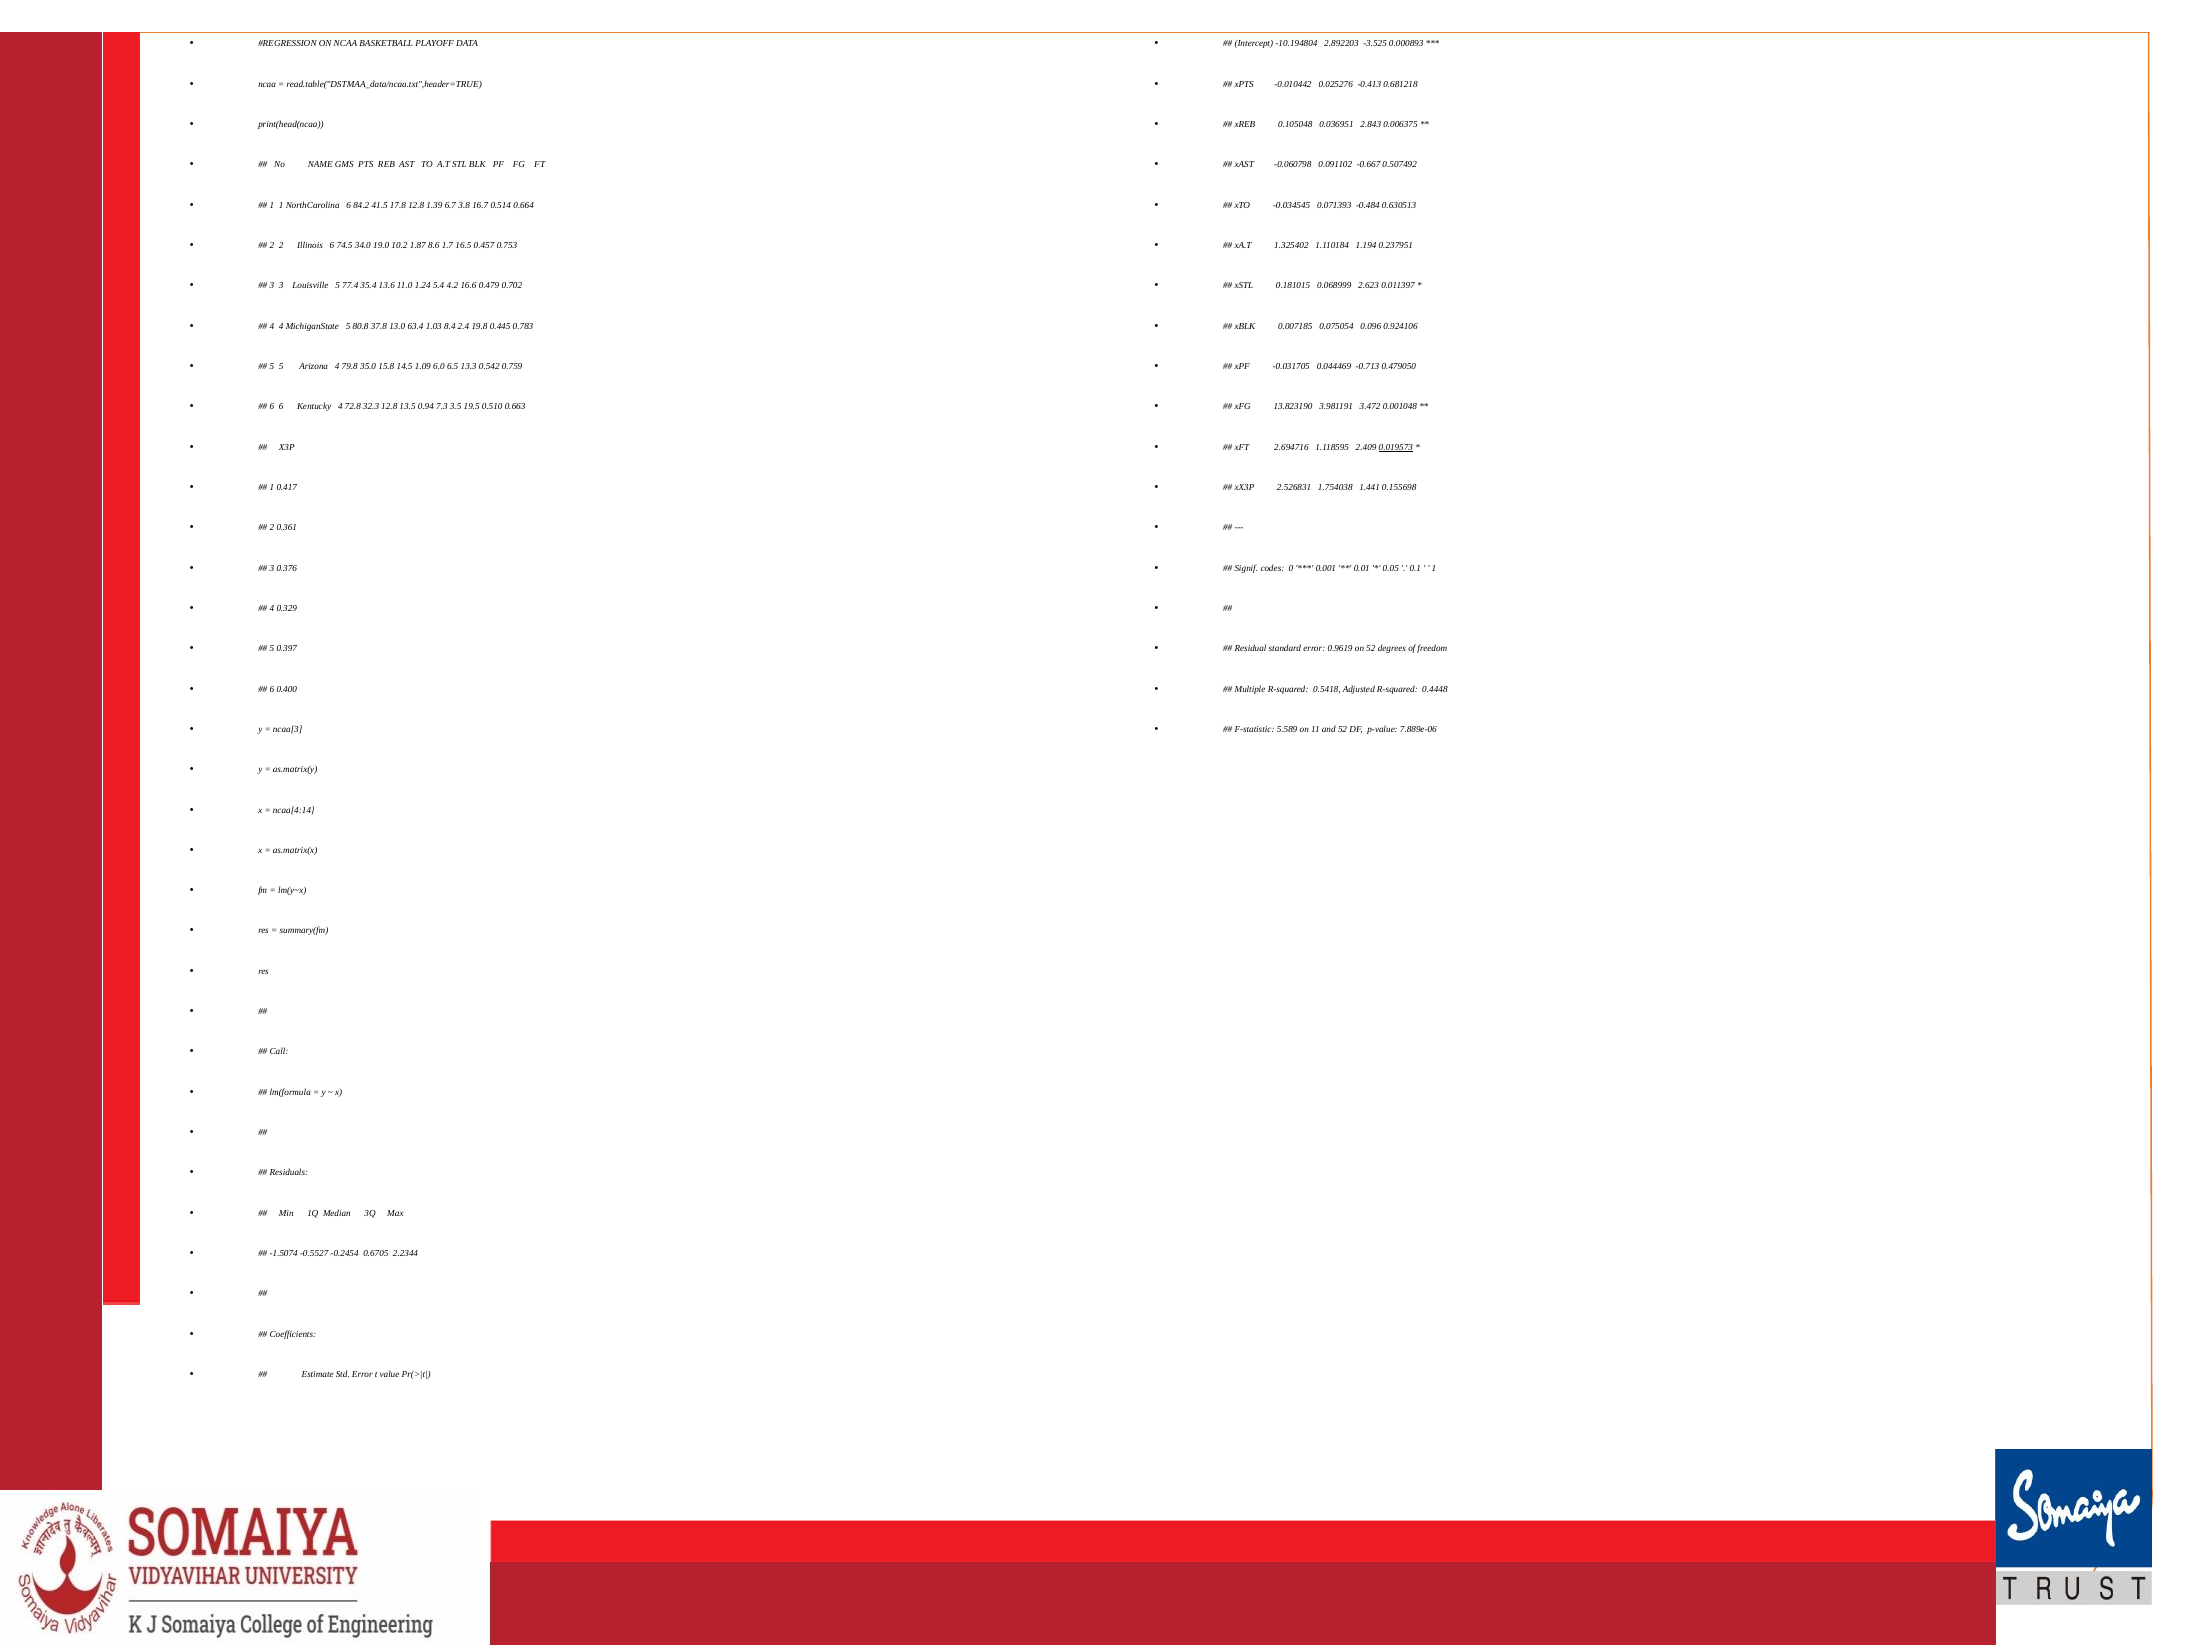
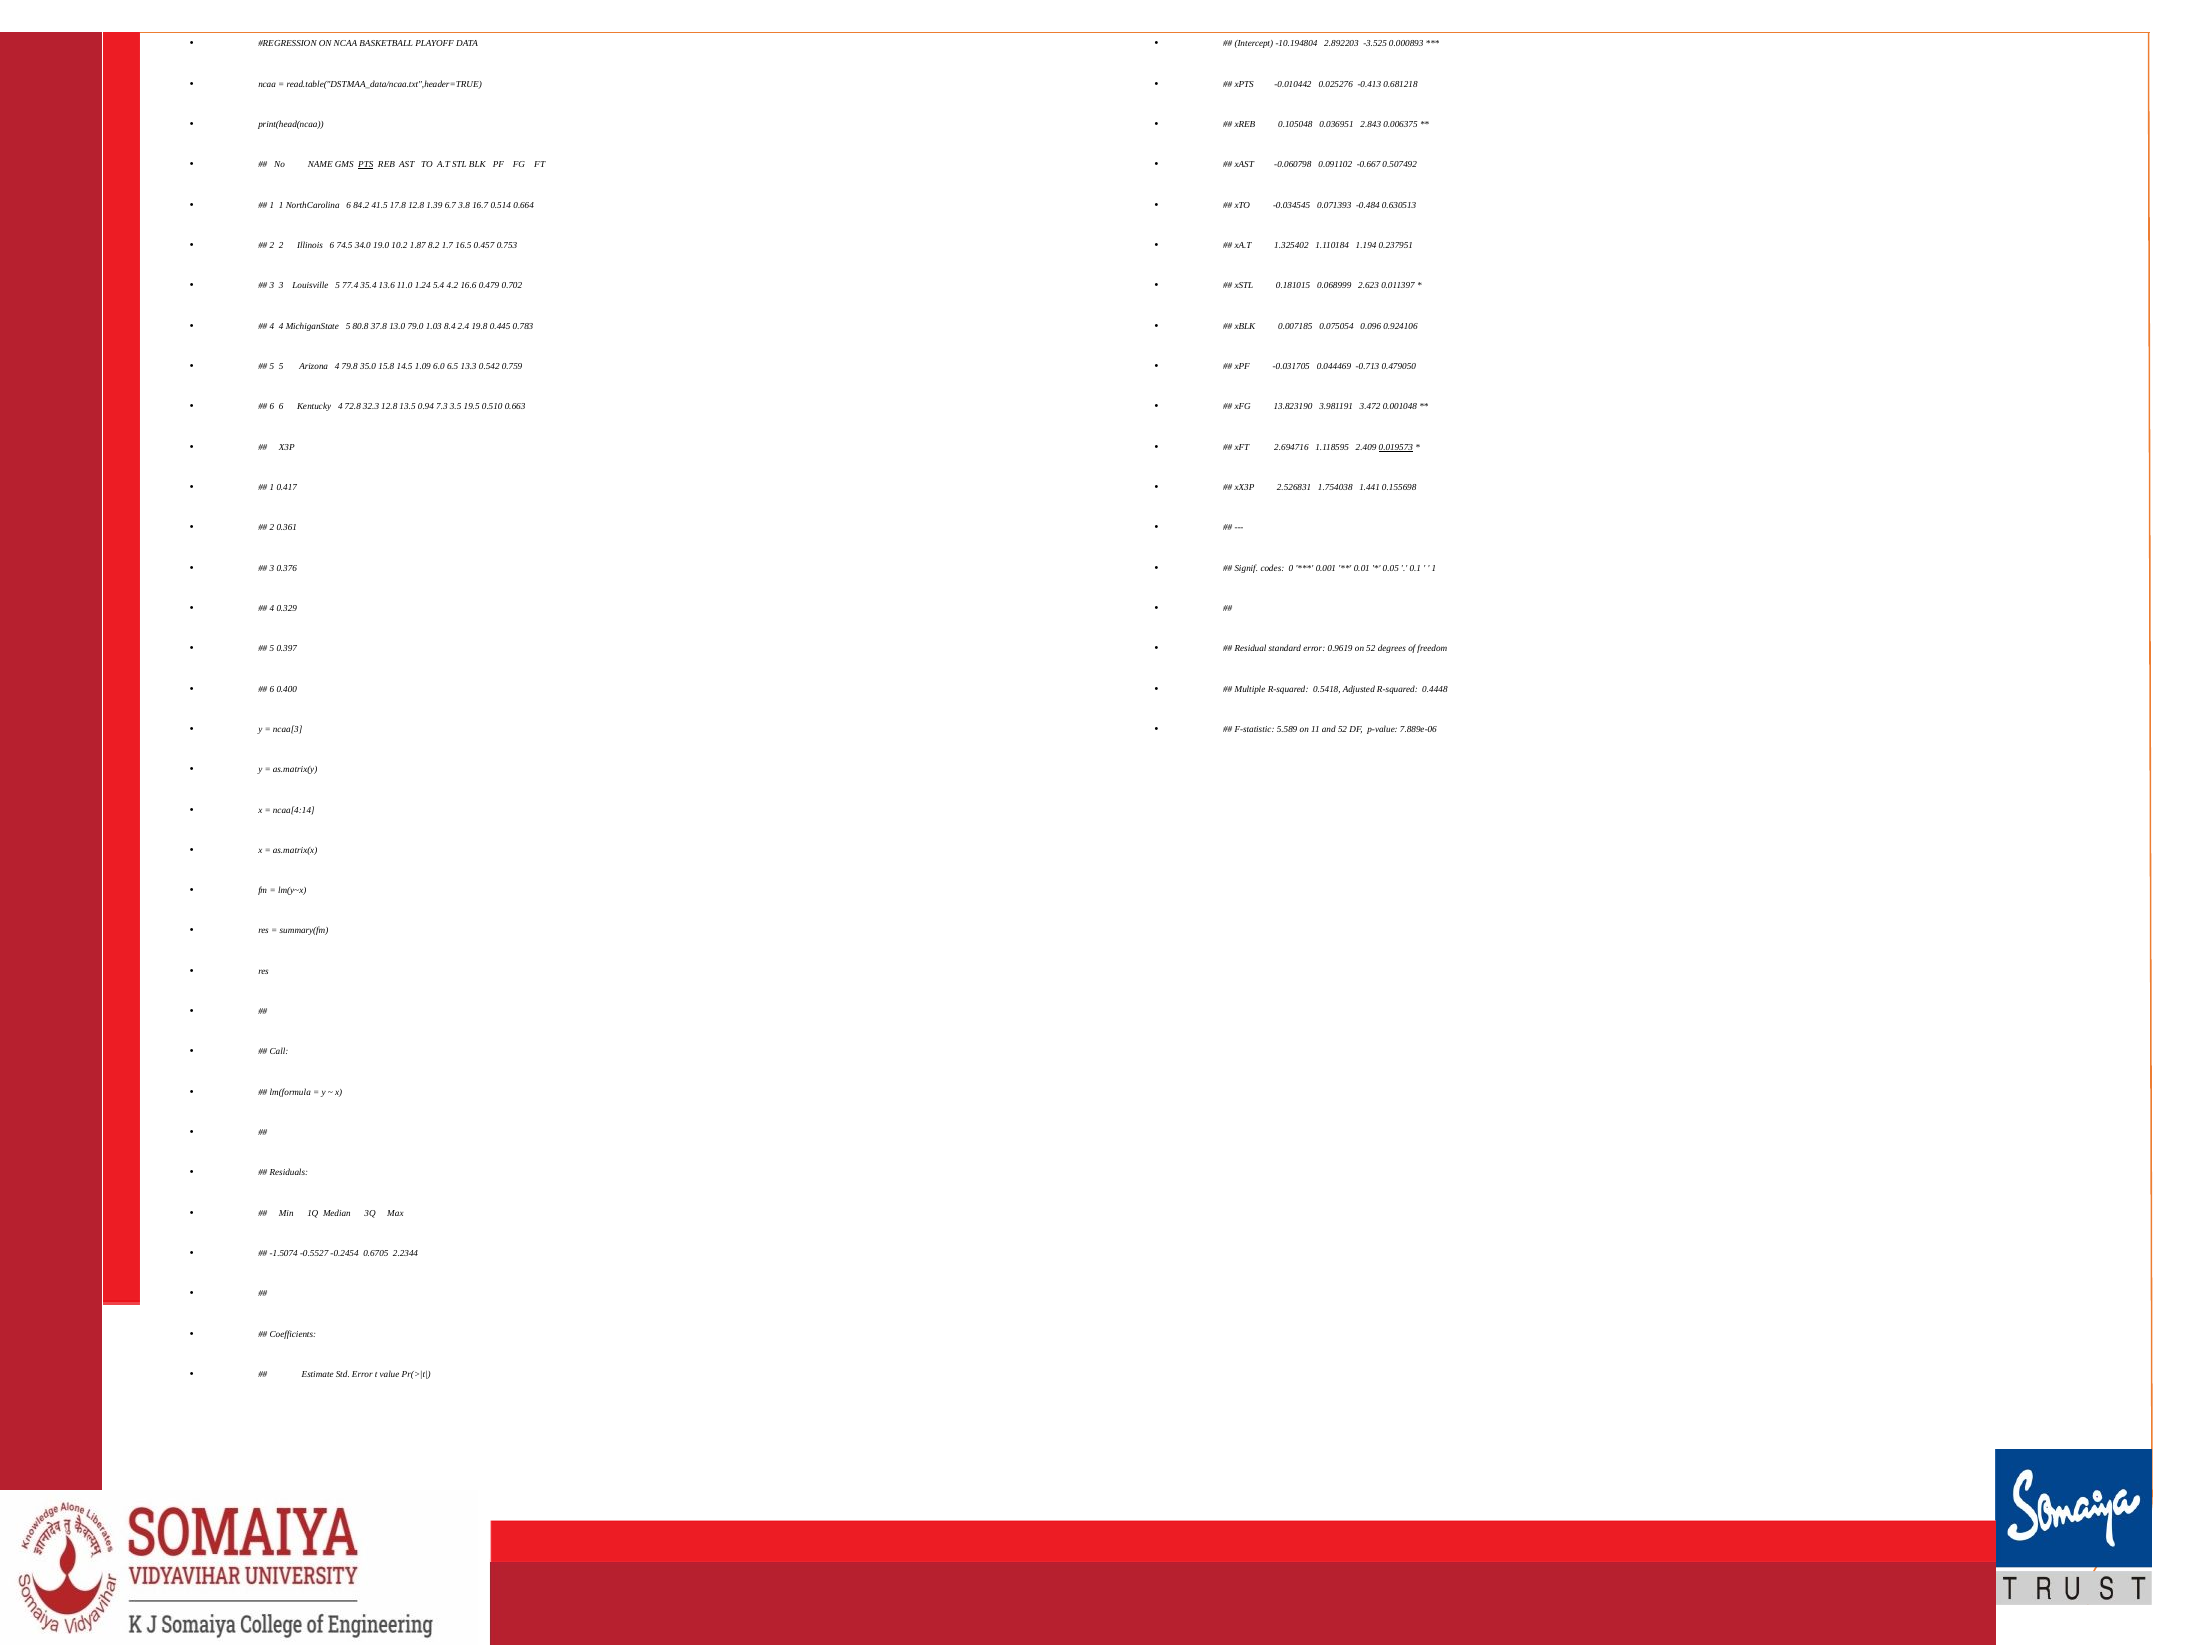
PTS underline: none -> present (366, 165)
8.6: 8.6 -> 8.2 (434, 245)
63.4: 63.4 -> 79.0 (416, 326)
